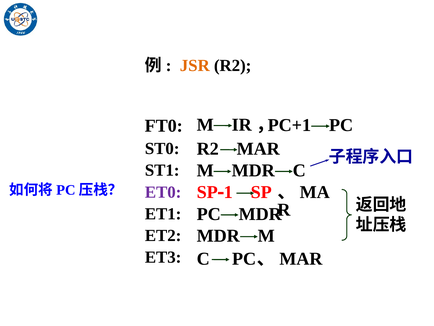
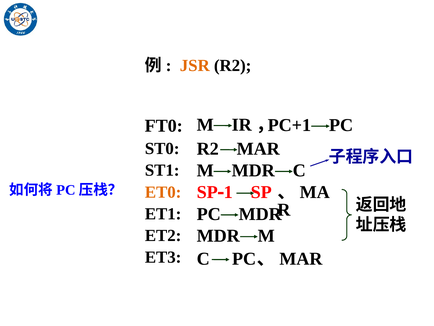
ET0 colour: purple -> orange (163, 192)
